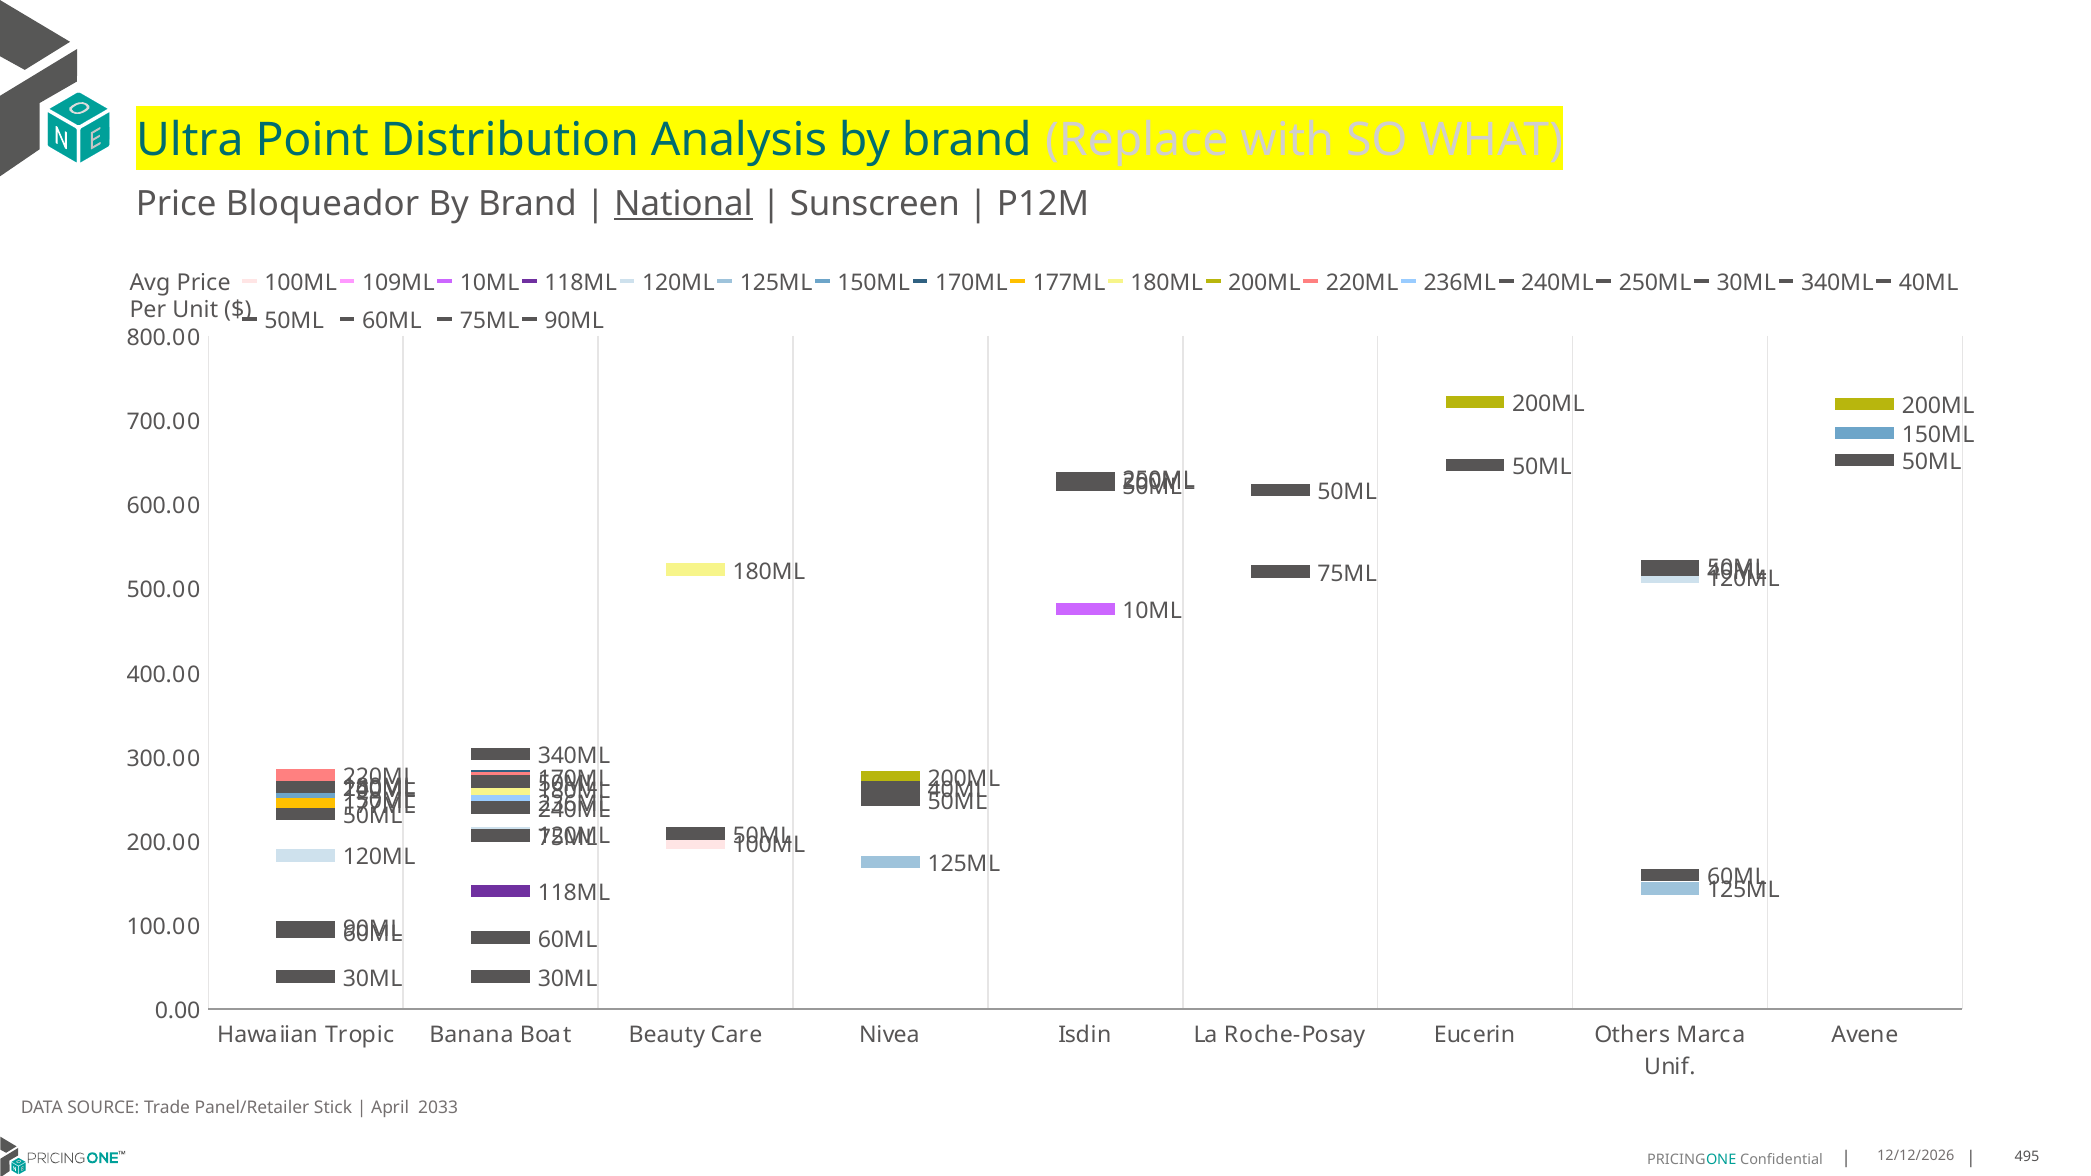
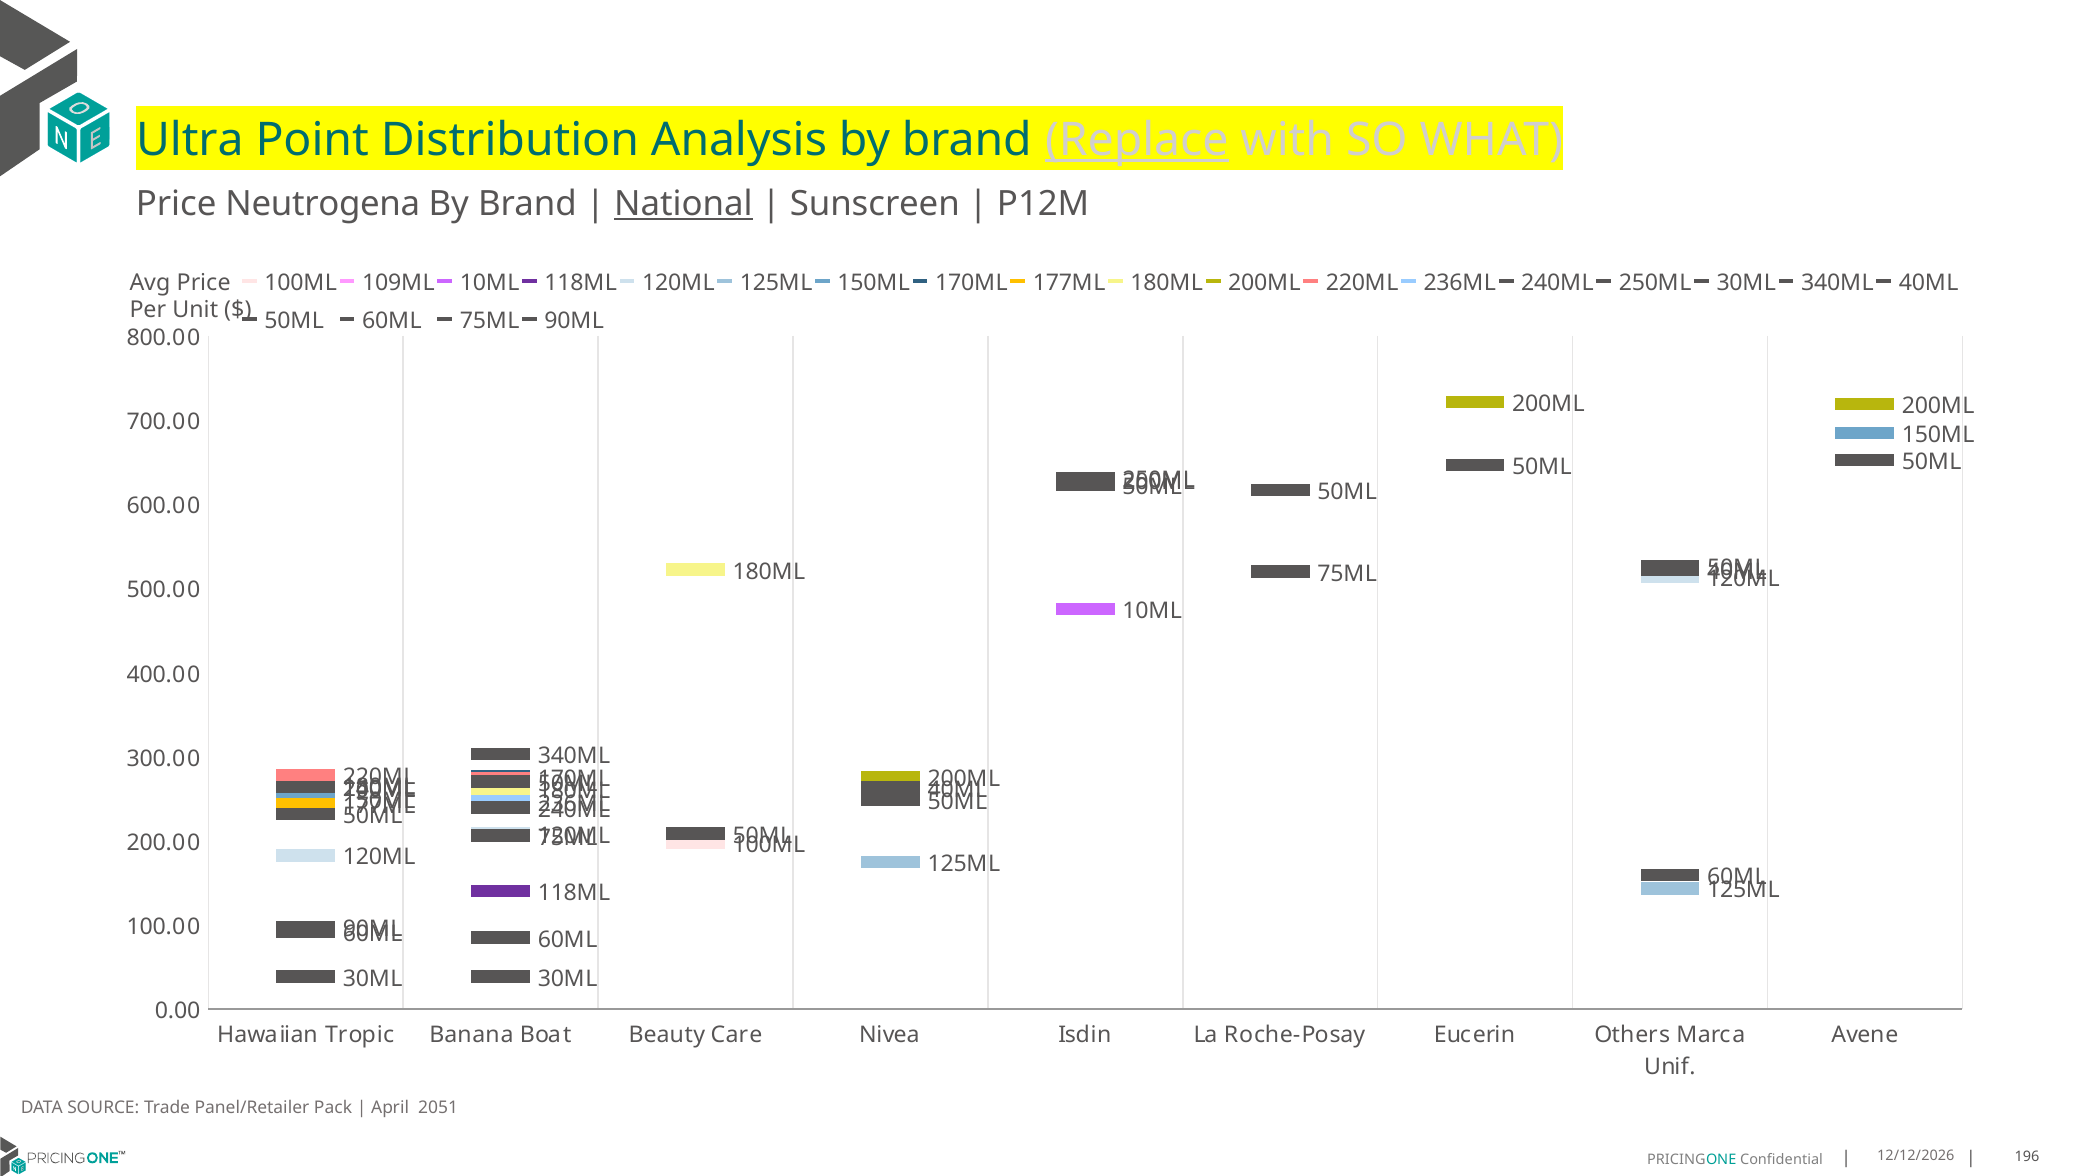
Replace underline: none -> present (1137, 141)
Bloqueador: Bloqueador -> Neutrogena (323, 204)
Stick: Stick -> Pack (333, 1108)
2033: 2033 -> 2051 (438, 1108)
495: 495 -> 196 (2027, 1156)
